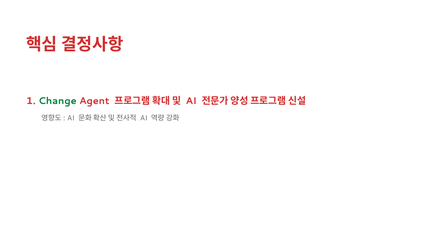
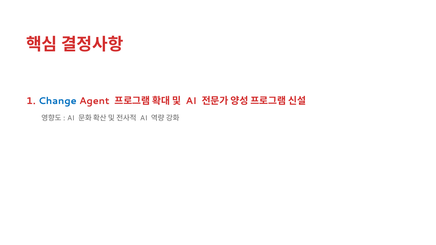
Change colour: green -> blue (57, 101)
